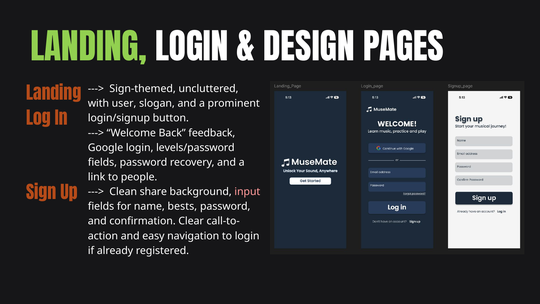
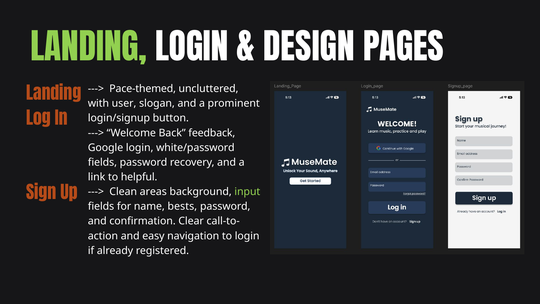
Sign-themed: Sign-themed -> Pace-themed (143, 89)
levels/password: levels/password -> white/password (195, 147)
people: people -> helpful (139, 177)
share: share -> areas (153, 192)
input colour: pink -> light green (247, 192)
